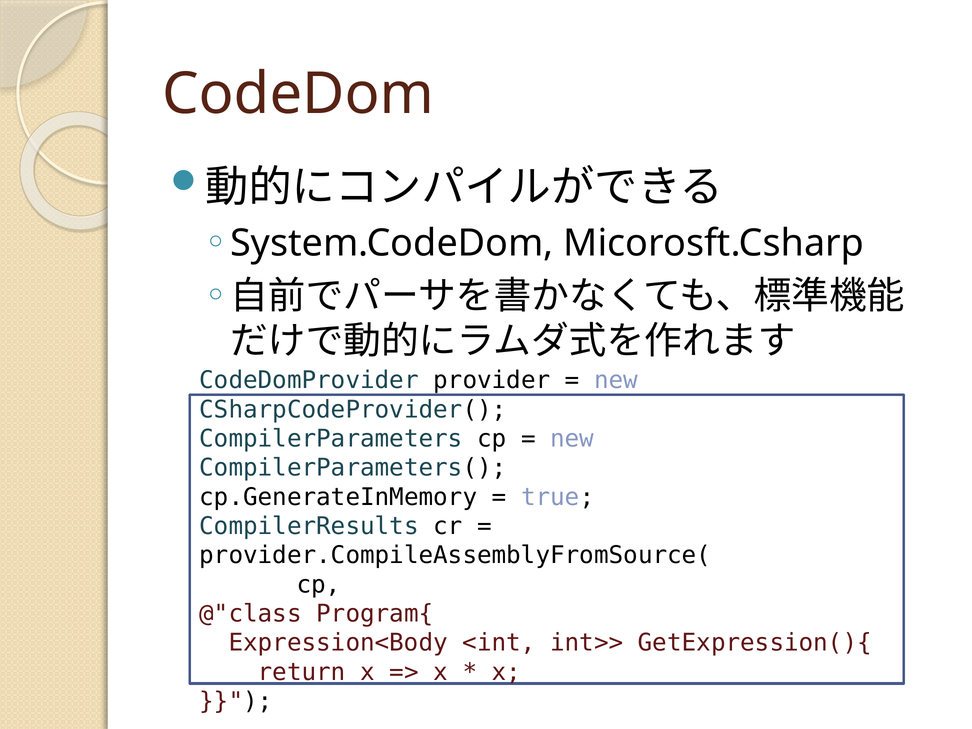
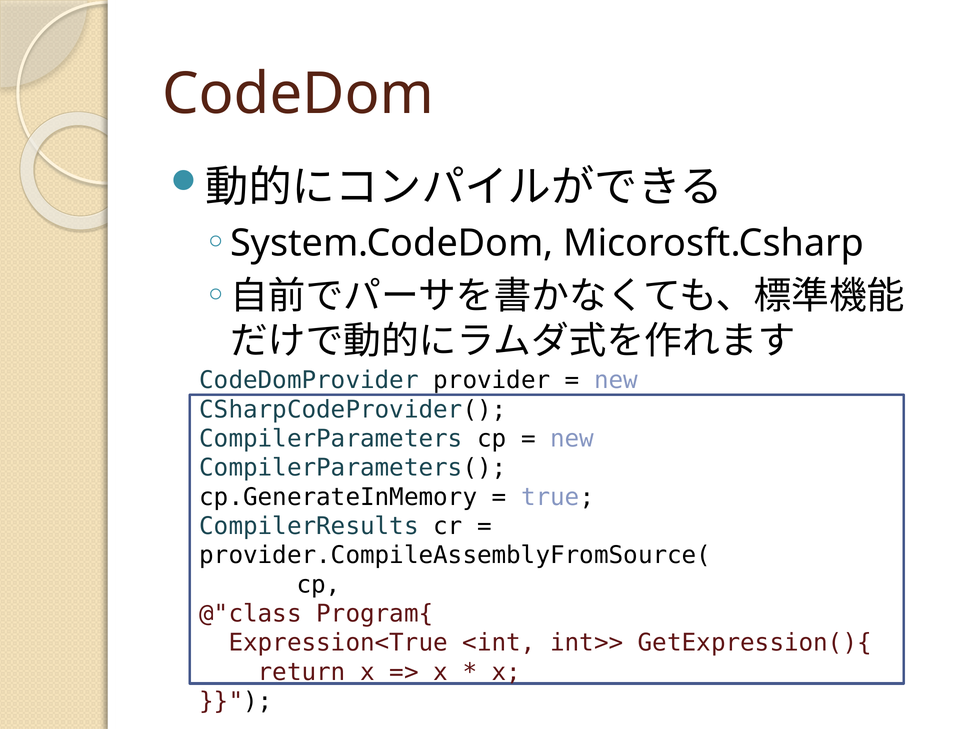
Expression<Body: Expression<Body -> Expression<True (338, 643)
